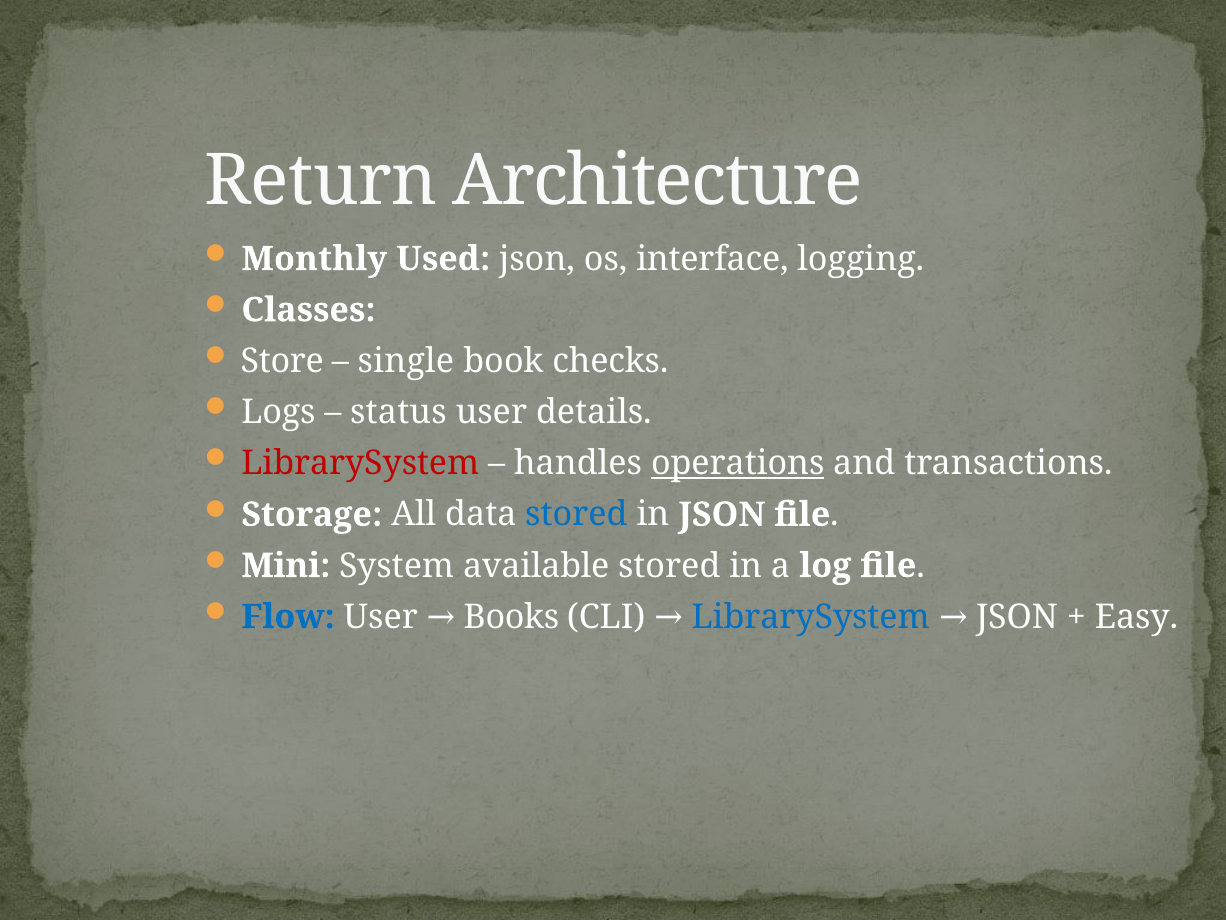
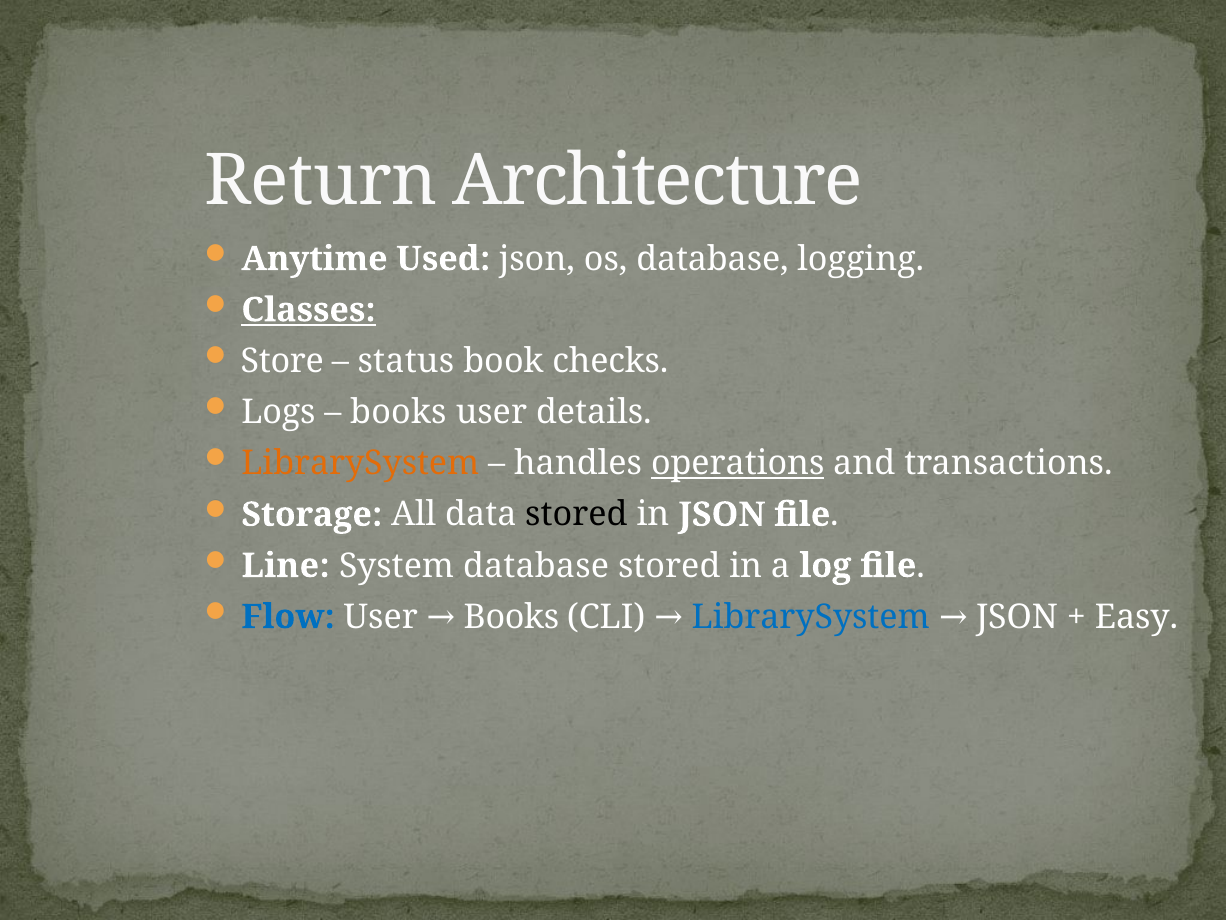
Monthly: Monthly -> Anytime (314, 259)
os interface: interface -> database (712, 259)
Classes underline: none -> present (309, 310)
single: single -> status (406, 361)
status: status -> books (398, 412)
LibrarySystem colour: red -> orange (360, 463)
stored colour: blue -> black (576, 514)
Mini: Mini -> Line (286, 565)
System available: available -> database (536, 565)
